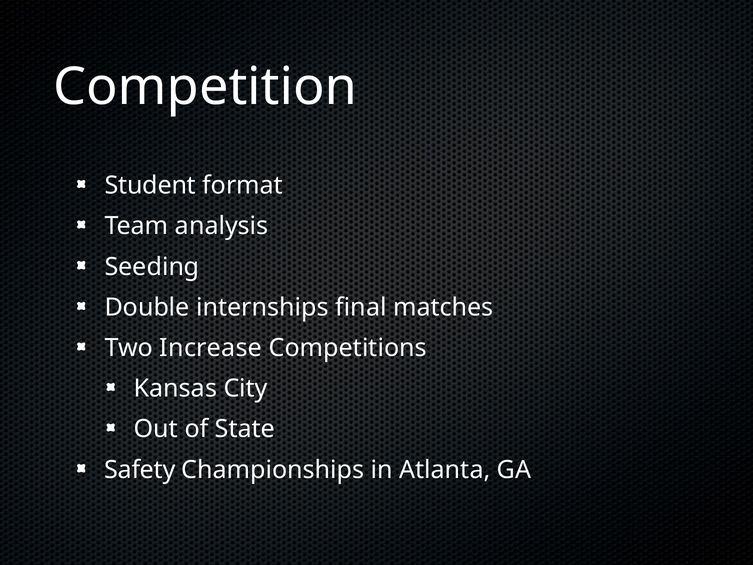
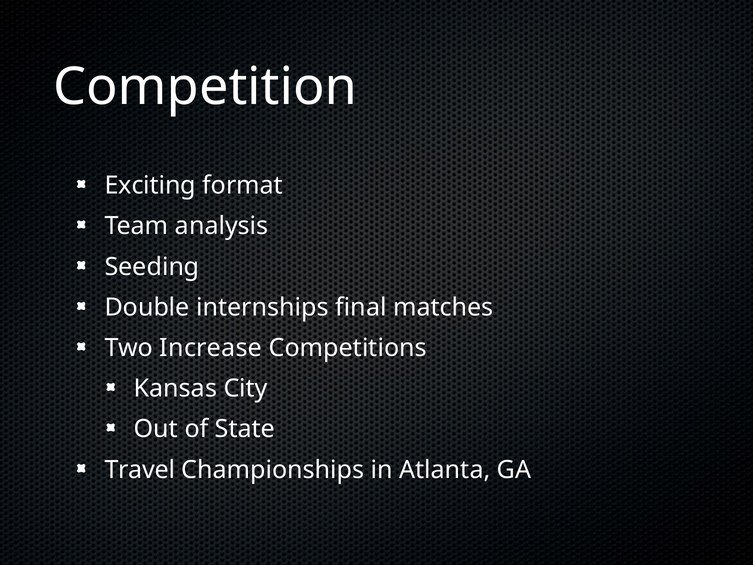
Student: Student -> Exciting (150, 185)
Safety: Safety -> Travel (140, 470)
